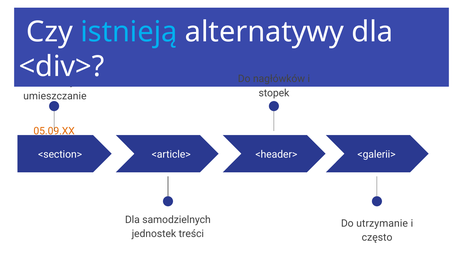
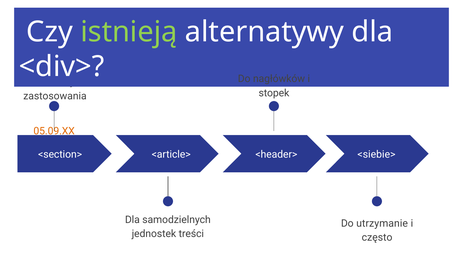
istnieją colour: light blue -> light green (129, 32)
umieszczanie: umieszczanie -> zastosowania (55, 96)
<galerii>: <galerii> -> <siebie> (376, 154)
